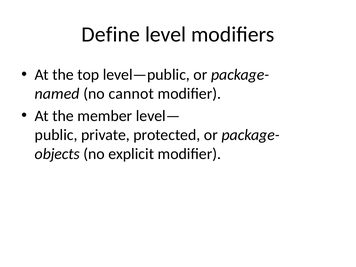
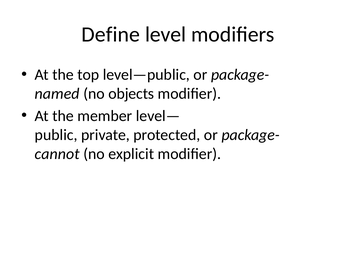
cannot: cannot -> objects (131, 94)
objects: objects -> cannot (57, 154)
